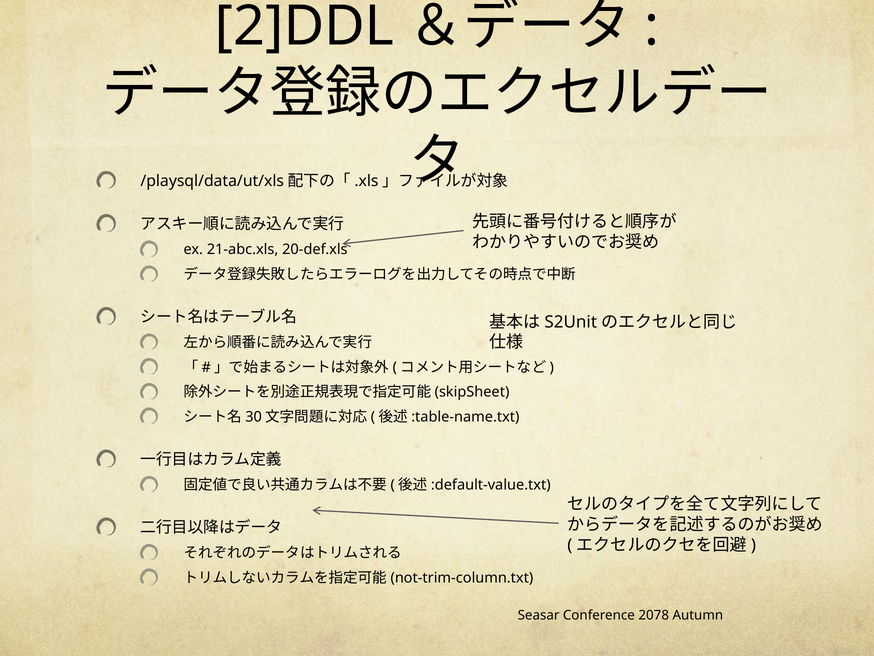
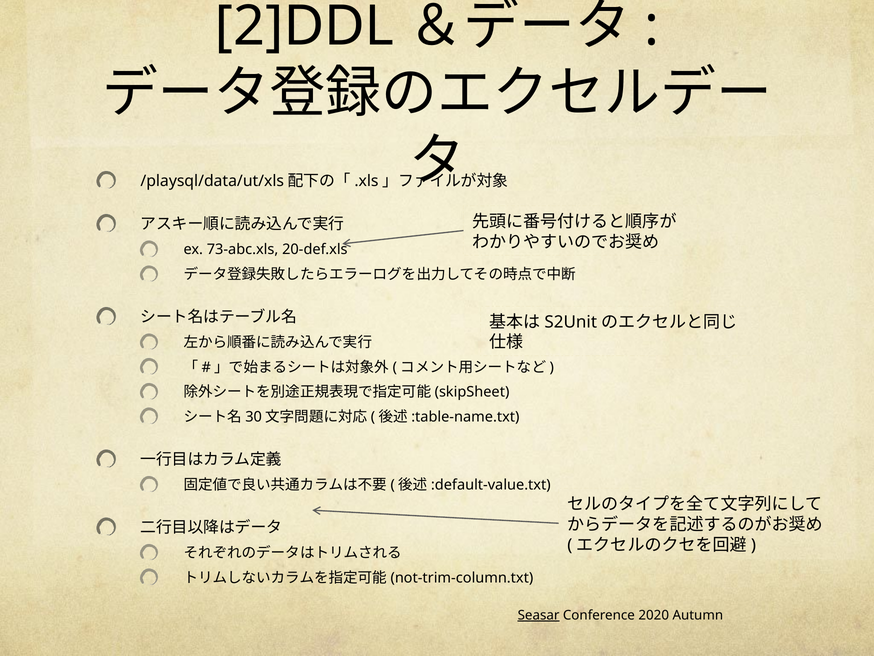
21-abc.xls: 21-abc.xls -> 73-abc.xls (243, 249)
Seasar underline: none -> present (539, 615)
2078: 2078 -> 2020 (654, 615)
